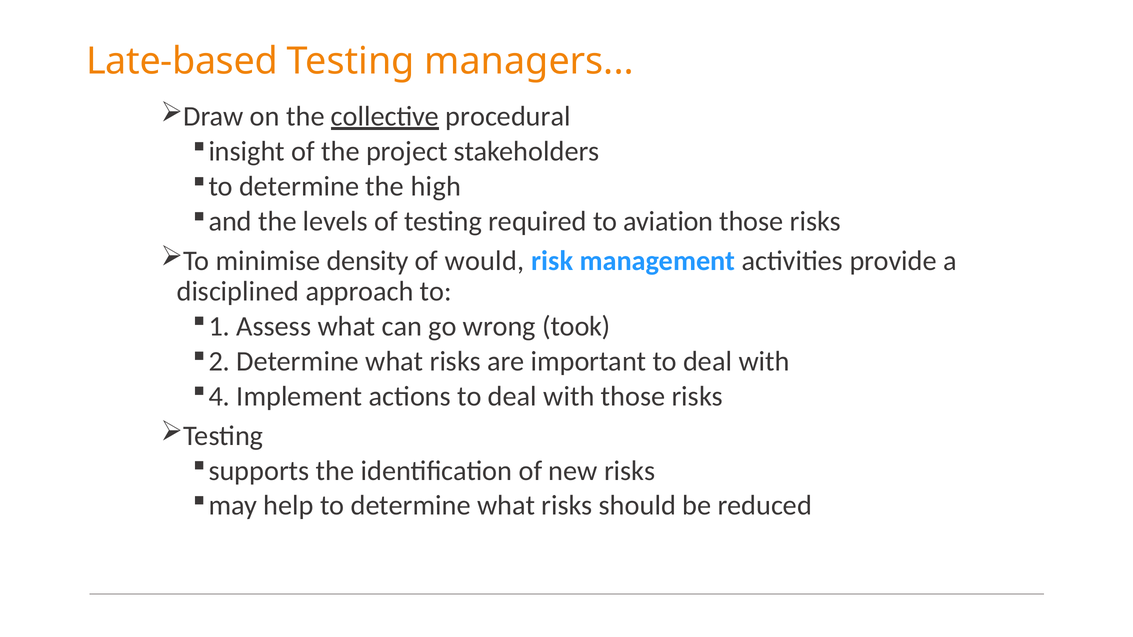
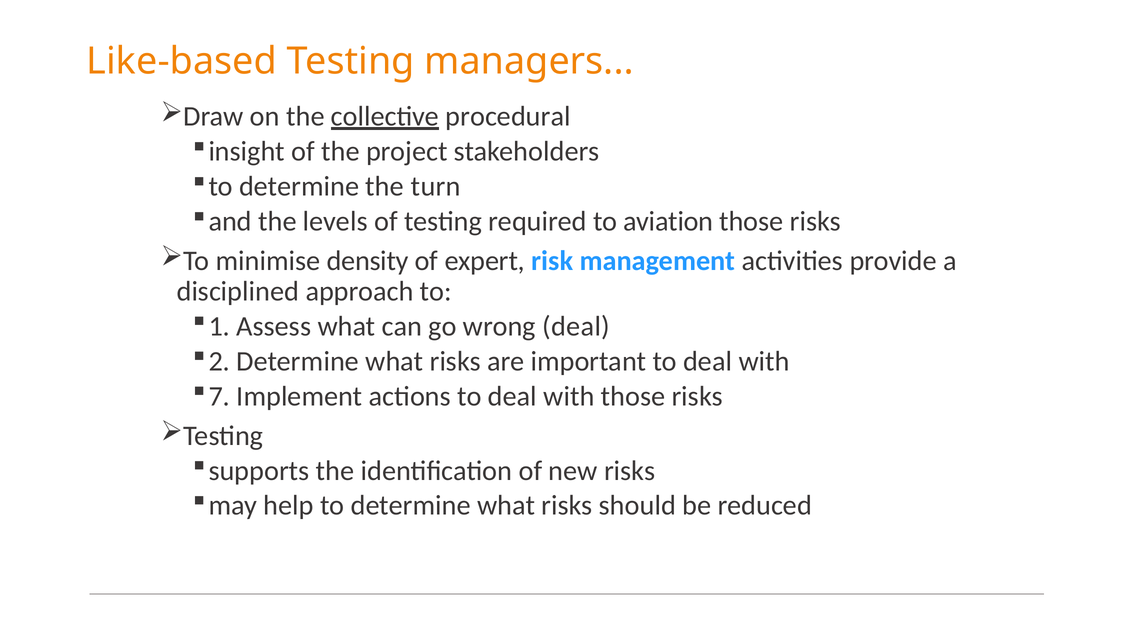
Late-based: Late-based -> Like-based (182, 61)
high: high -> turn (436, 186)
would: would -> expert (485, 261)
wrong took: took -> deal (576, 326)
4: 4 -> 7 (219, 396)
